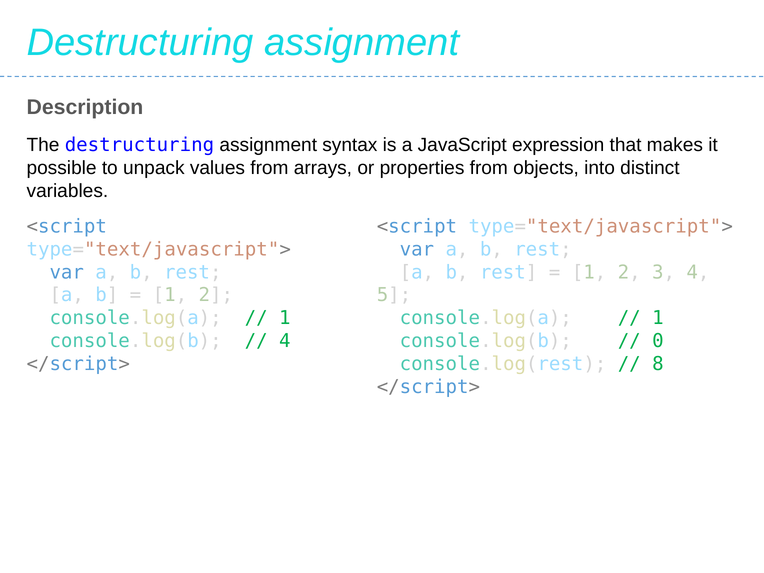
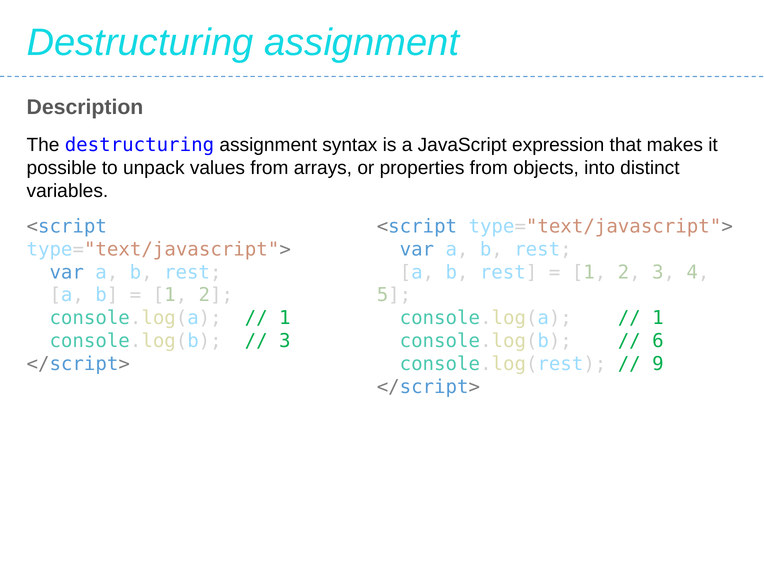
4: 4 -> 3 (285, 341)
0: 0 -> 6 (658, 341)
8: 8 -> 9 (658, 364)
